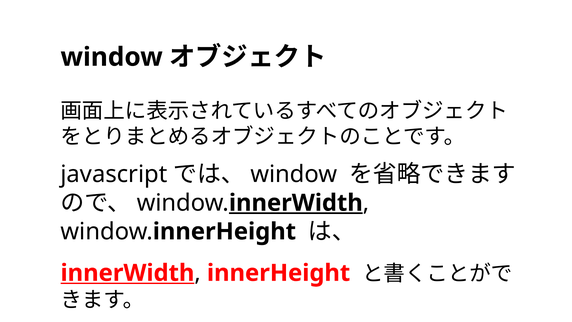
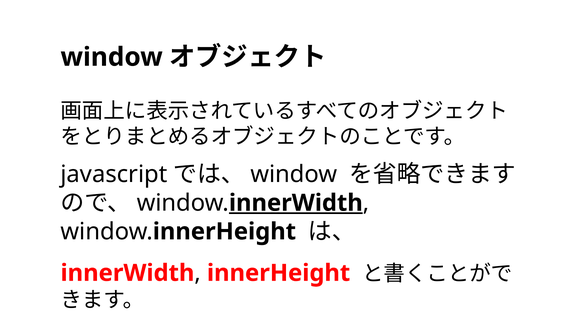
innerWidth underline: present -> none (127, 273)
